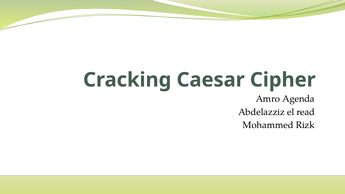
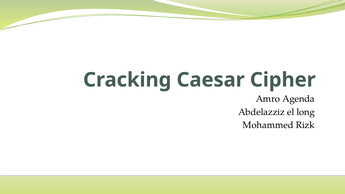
read: read -> long (306, 112)
